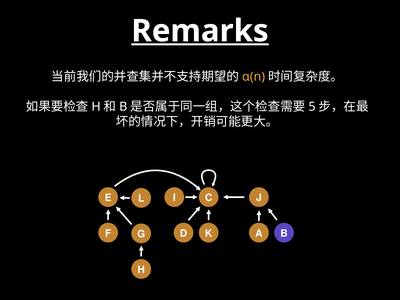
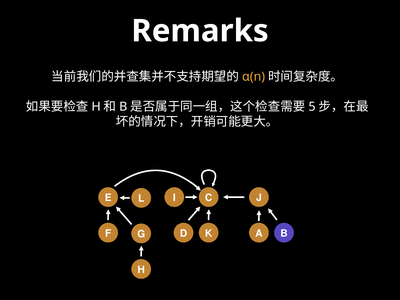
Remarks underline: present -> none (200, 31)
